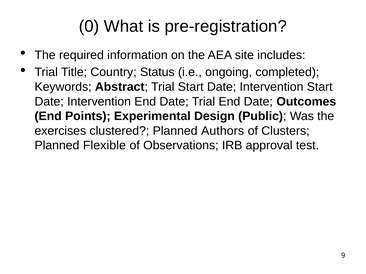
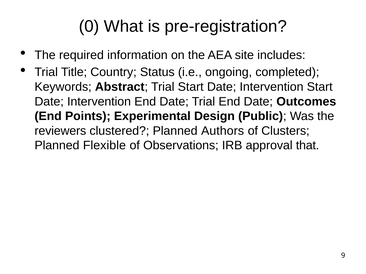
exercises: exercises -> reviewers (60, 131)
test: test -> that (308, 146)
